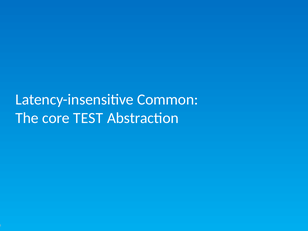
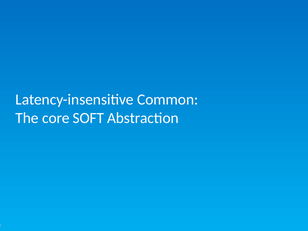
TEST: TEST -> SOFT (88, 118)
